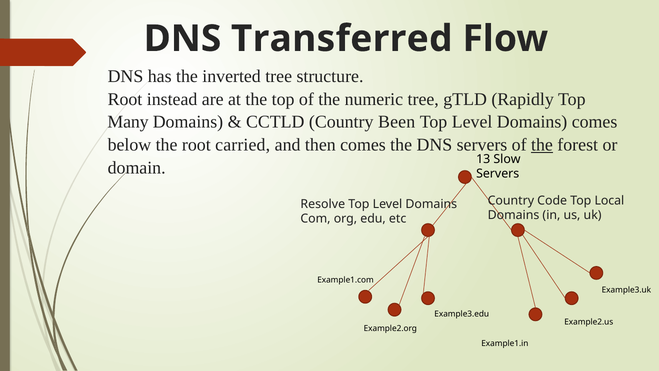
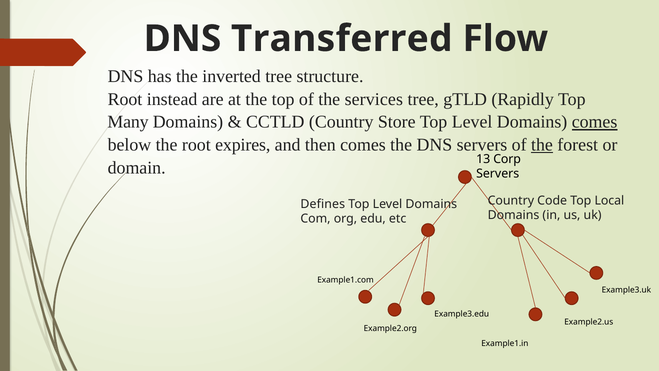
numeric: numeric -> services (374, 99)
Been: Been -> Store (397, 122)
comes underline: none -> present (595, 122)
carried: carried -> expires (243, 145)
Slow: Slow -> Corp (507, 159)
Resolve: Resolve -> Defines (323, 204)
